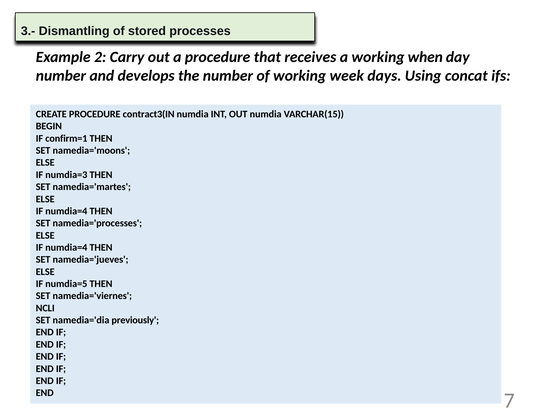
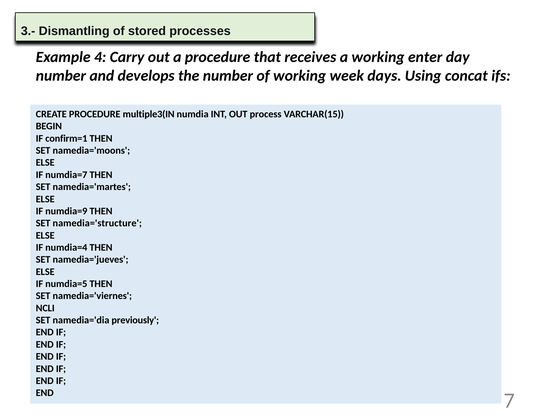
2: 2 -> 4 (100, 57)
when: when -> enter (425, 57)
contract3(IN: contract3(IN -> multiple3(IN (149, 114)
OUT numdia: numdia -> process (266, 114)
numdia=3: numdia=3 -> numdia=7 (66, 175)
numdia=4: numdia=4 -> numdia=9 (66, 211)
namedia='processes: namedia='processes -> namedia='structure (97, 223)
